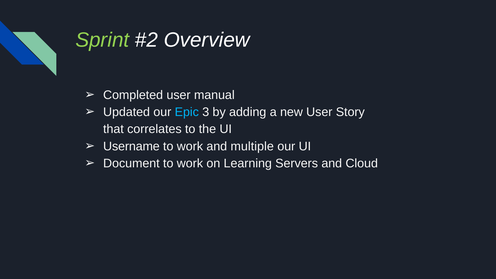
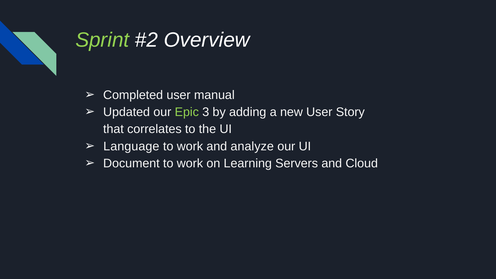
Epic colour: light blue -> light green (187, 112)
Username: Username -> Language (131, 146)
multiple: multiple -> analyze (252, 146)
